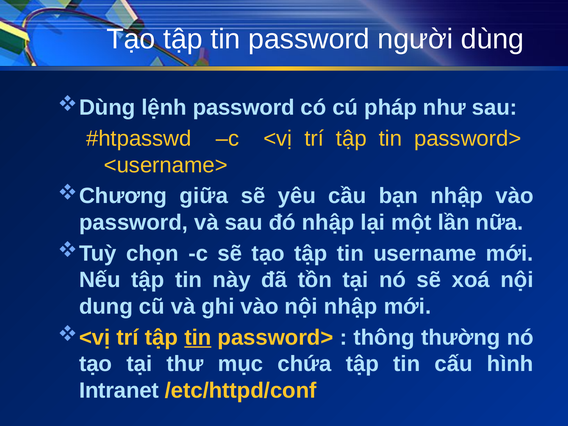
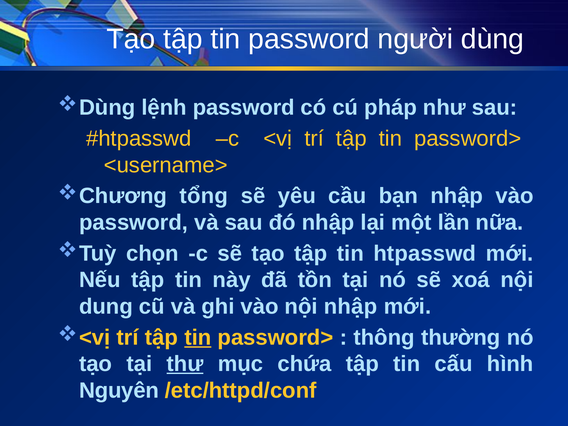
giữa: giữa -> tổng (204, 196)
username: username -> htpasswd (425, 253)
thư underline: none -> present (185, 364)
Intranet: Intranet -> Nguyên (119, 391)
